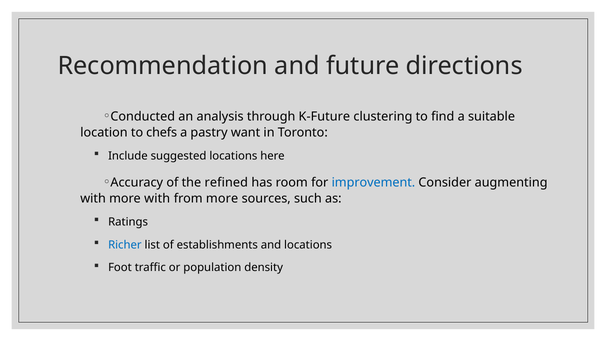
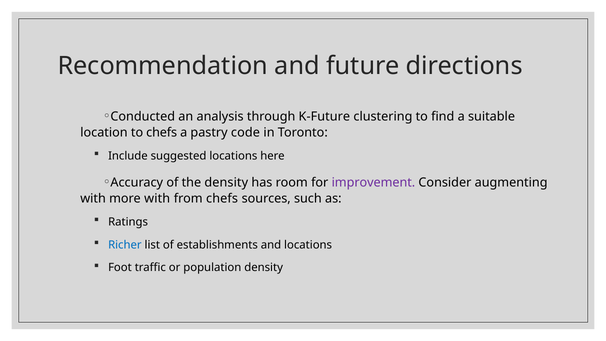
want: want -> code (245, 133)
the refined: refined -> density (226, 182)
improvement colour: blue -> purple (373, 182)
from more: more -> chefs (222, 199)
